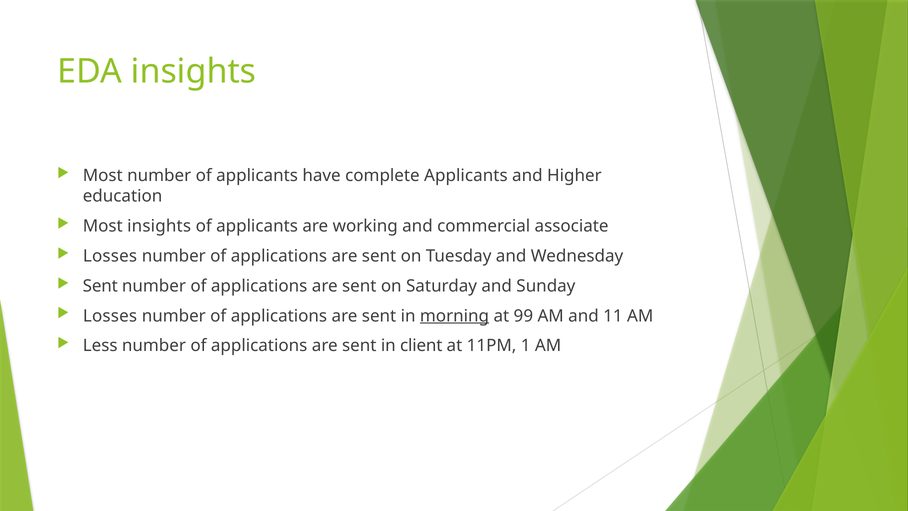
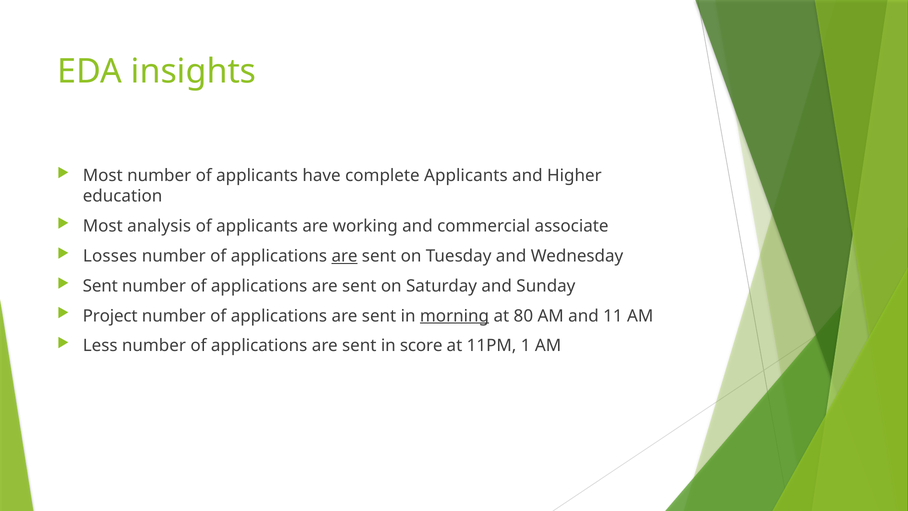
Most insights: insights -> analysis (159, 226)
are underline: none -> present (345, 256)
Losses: Losses -> Project (110, 316)
99: 99 -> 80 (523, 316)
client: client -> score (421, 346)
